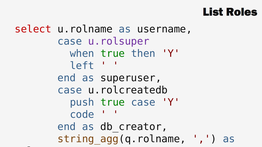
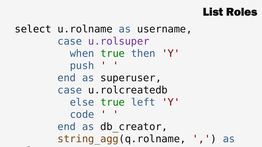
select colour: red -> black (33, 29)
left: left -> push (82, 66)
push: push -> else (82, 103)
true case: case -> left (143, 103)
